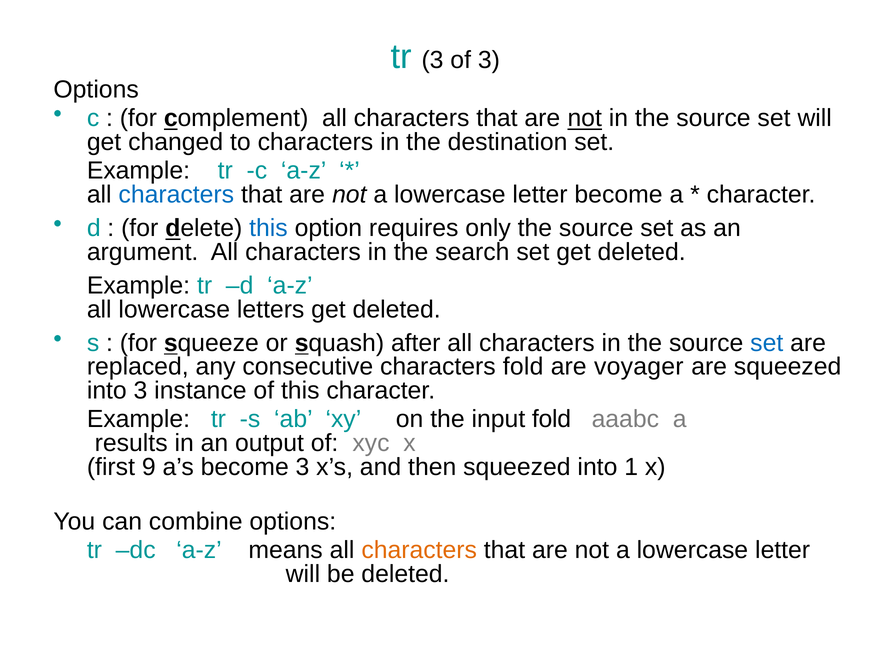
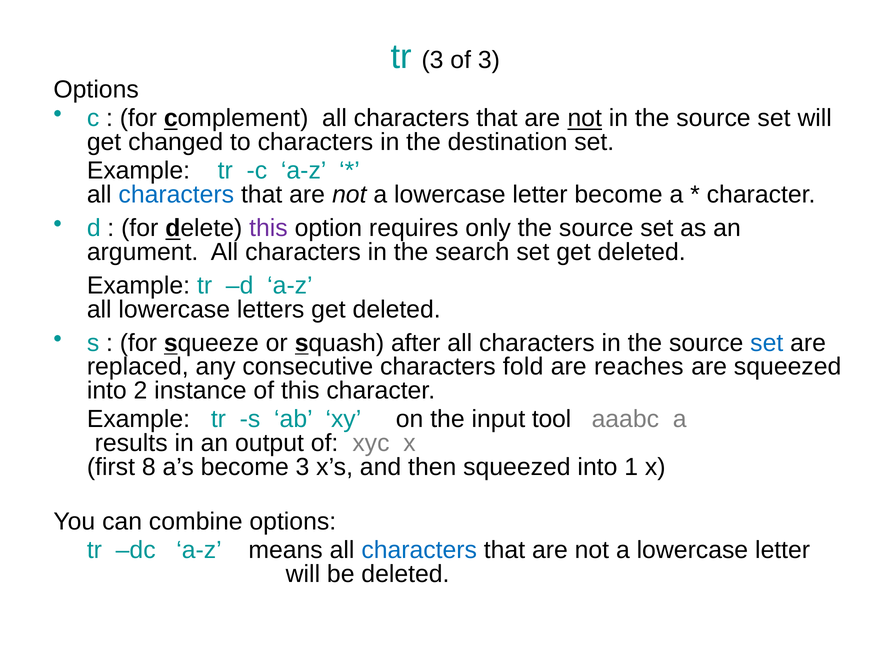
this colour: blue -> purple (268, 228)
voyager: voyager -> reaches (639, 367)
into 3: 3 -> 2 (141, 391)
input fold: fold -> tool (552, 419)
9: 9 -> 8 (149, 467)
characters colour: orange -> blue (419, 550)
